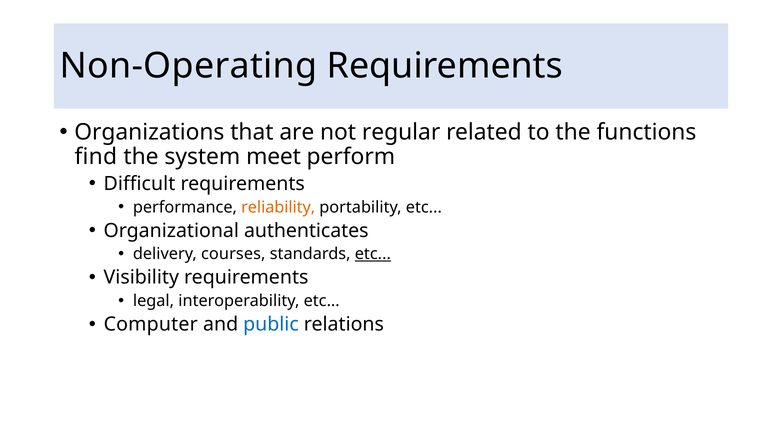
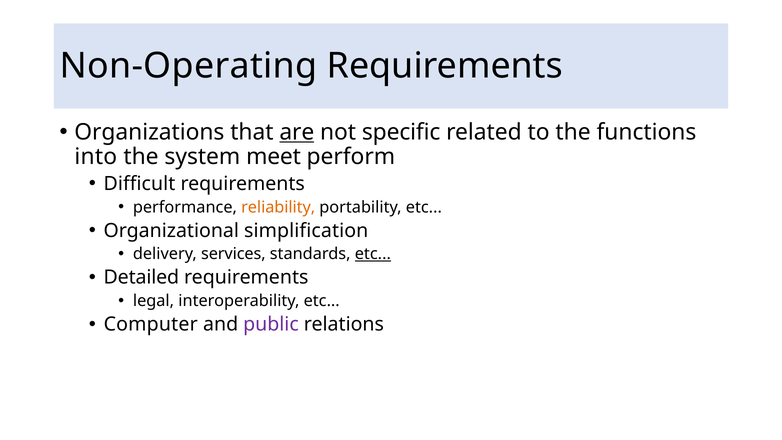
are underline: none -> present (297, 132)
regular: regular -> specific (401, 132)
find: find -> into (96, 157)
authenticates: authenticates -> simplification (306, 231)
courses: courses -> services (233, 254)
Visibility: Visibility -> Detailed (141, 277)
public colour: blue -> purple (271, 324)
